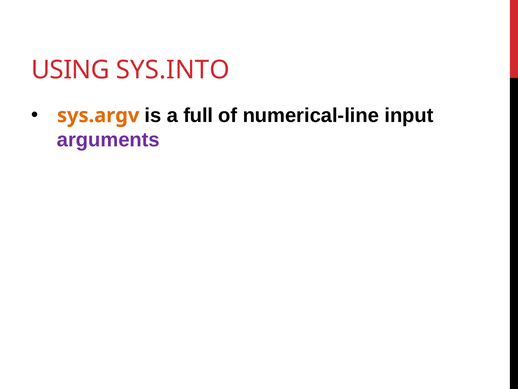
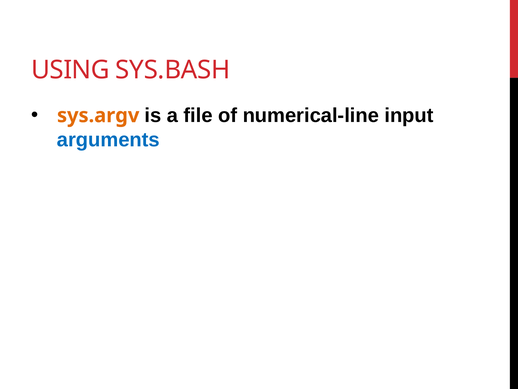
SYS.INTO: SYS.INTO -> SYS.BASH (173, 70)
full: full -> file (198, 115)
arguments colour: purple -> blue (108, 140)
